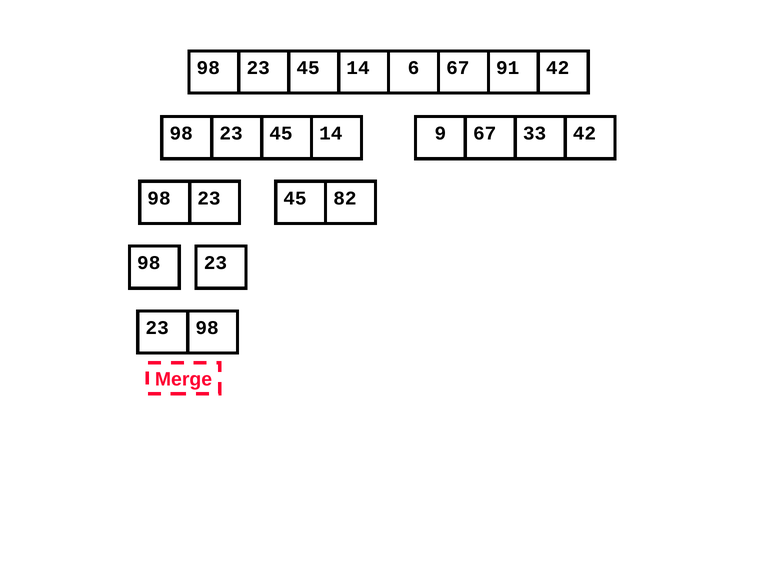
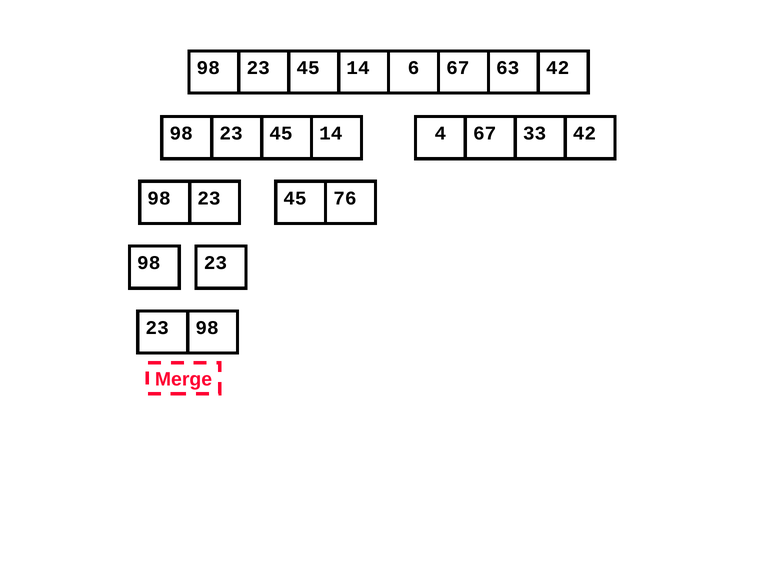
91: 91 -> 63 (508, 68)
9: 9 -> 4 (440, 133)
82: 82 -> 76 (345, 198)
